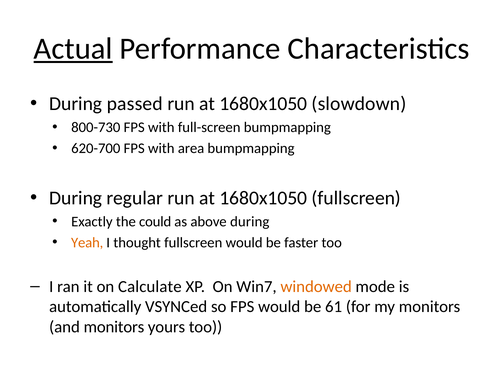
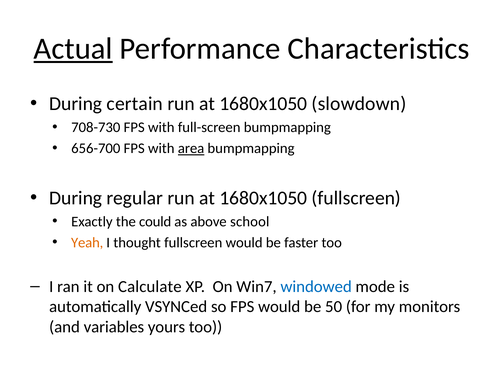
passed: passed -> certain (135, 104)
800-730: 800-730 -> 708-730 (96, 127)
620-700: 620-700 -> 656-700 (96, 148)
area underline: none -> present (191, 148)
above during: during -> school (250, 222)
windowed colour: orange -> blue (316, 287)
61: 61 -> 50 (334, 307)
and monitors: monitors -> variables (114, 327)
